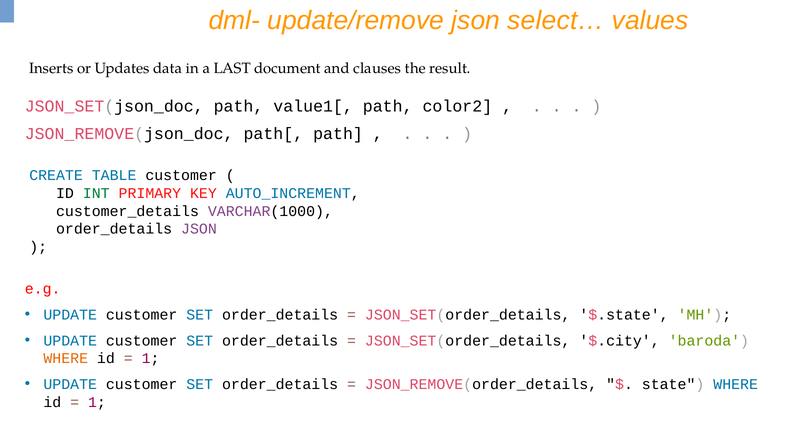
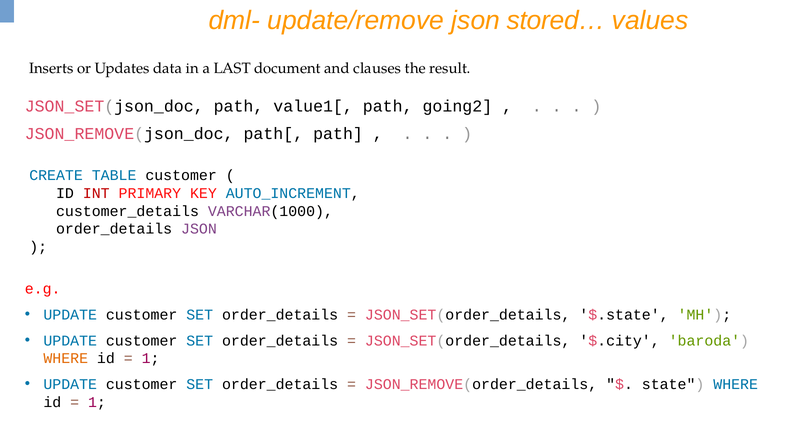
select…: select… -> stored… (556, 21)
color2: color2 -> going2 (457, 106)
INT colour: green -> red (96, 193)
